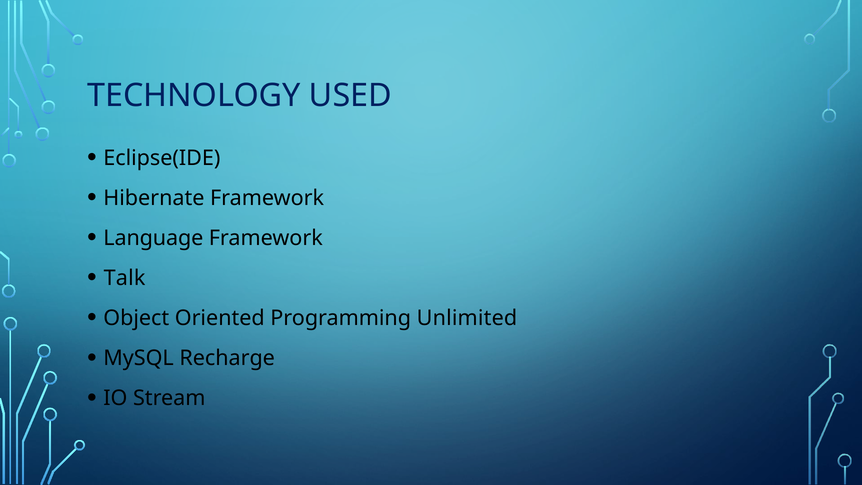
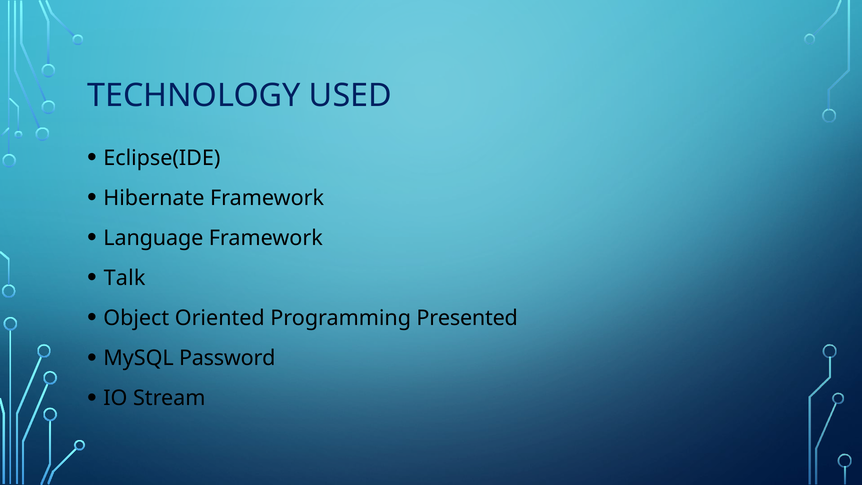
Unlimited: Unlimited -> Presented (467, 318)
Recharge: Recharge -> Password (227, 358)
